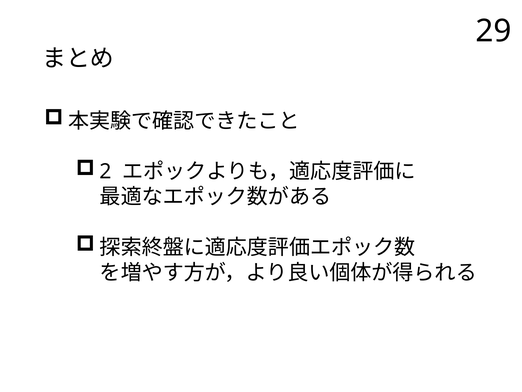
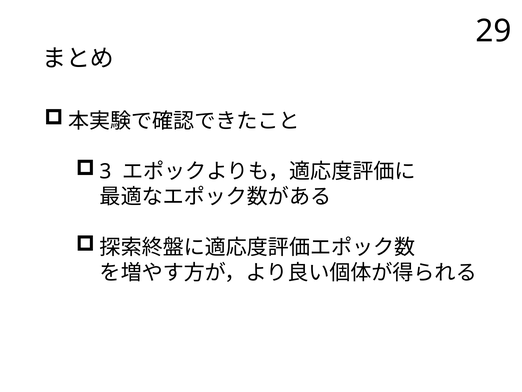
2: 2 -> 3 (106, 171)
